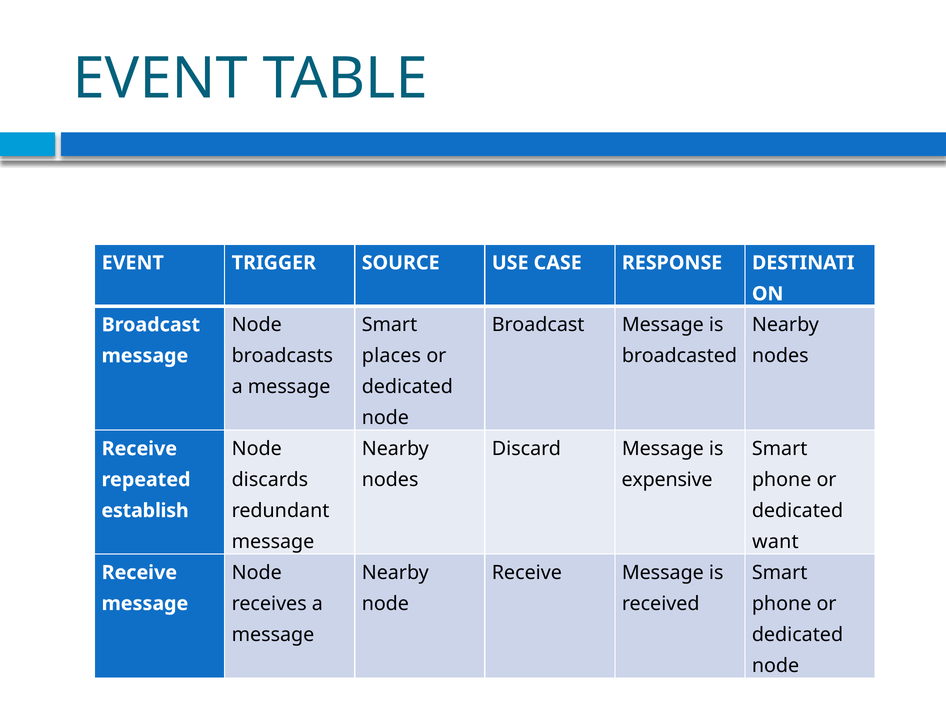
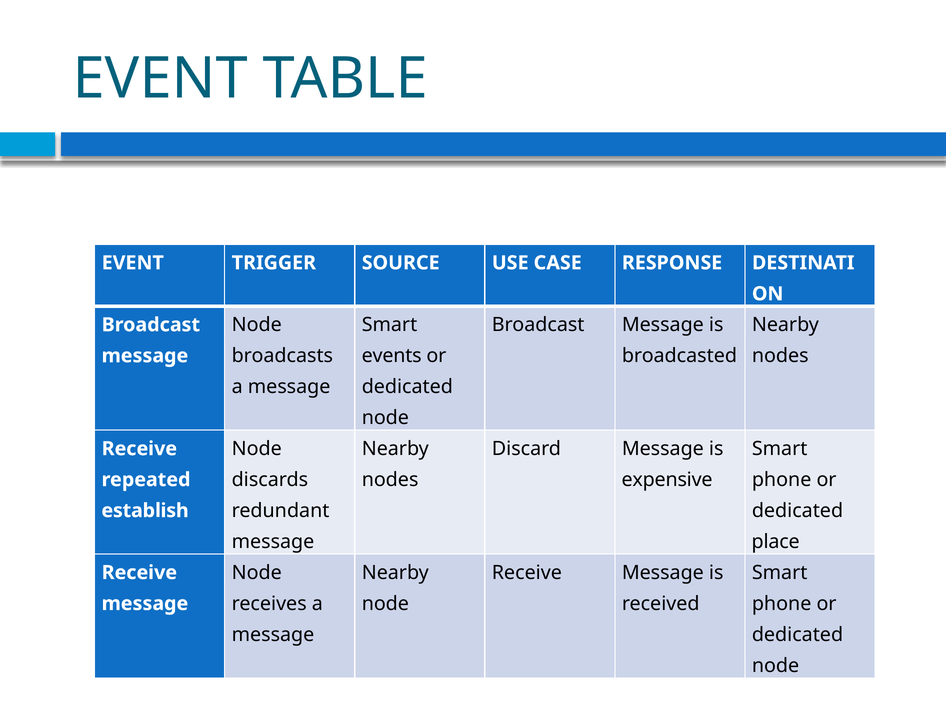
places: places -> events (392, 356)
want: want -> place (776, 542)
